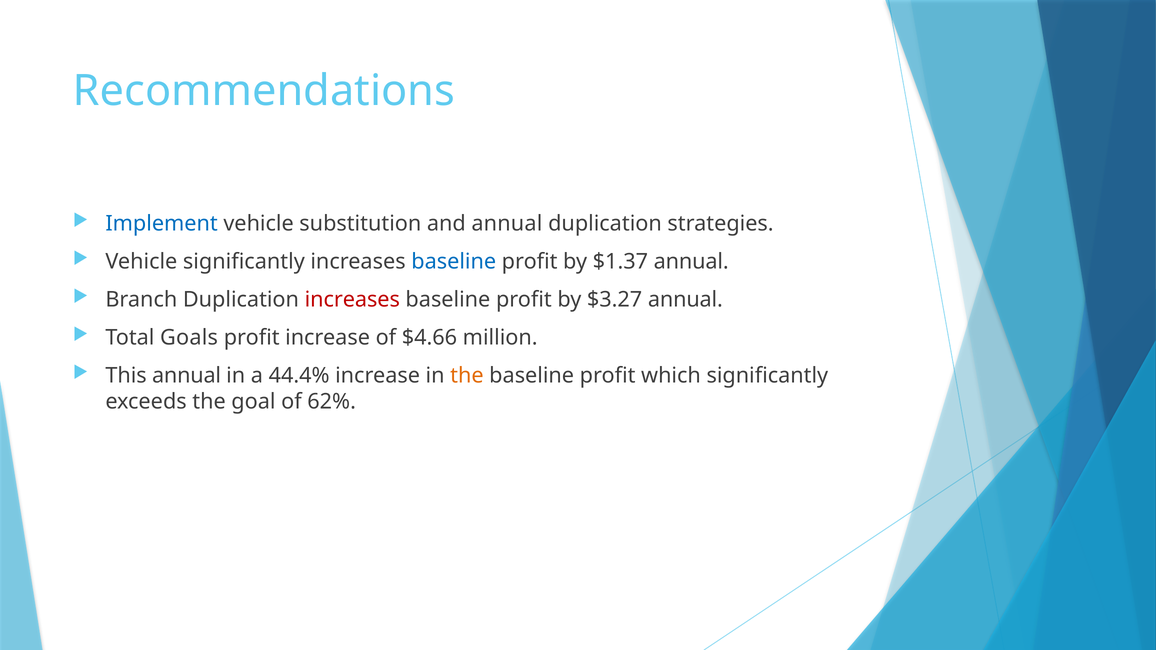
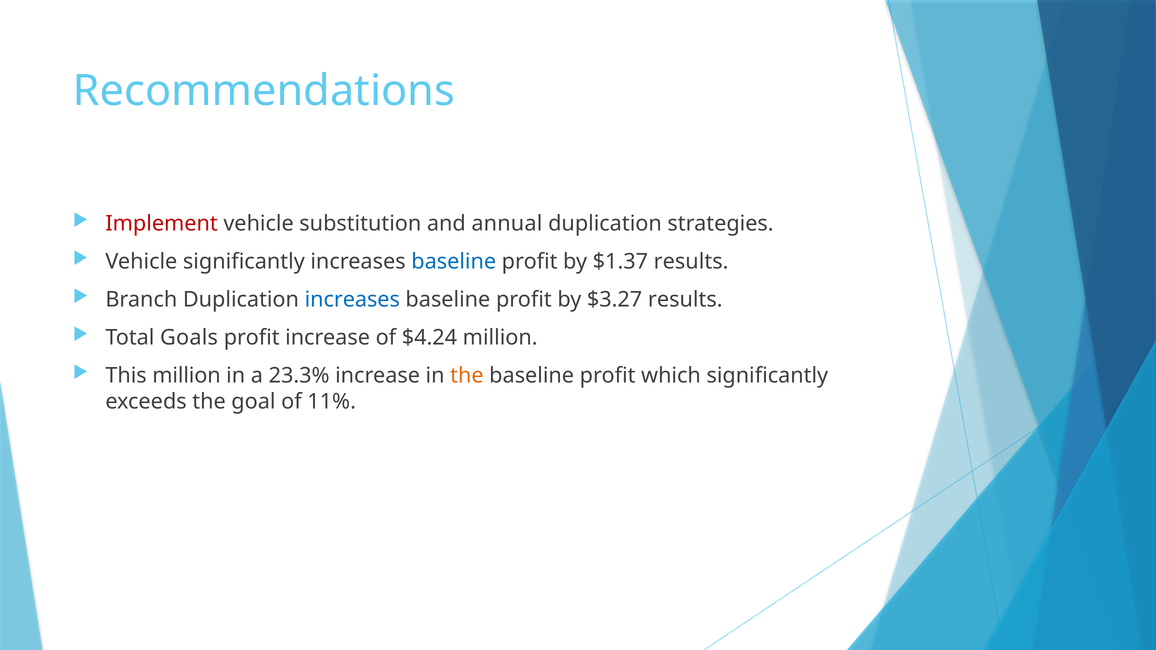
Implement colour: blue -> red (162, 224)
$1.37 annual: annual -> results (691, 262)
increases colour: red -> blue (352, 300)
$3.27 annual: annual -> results (685, 300)
$4.66: $4.66 -> $4.24 (429, 338)
This annual: annual -> million (187, 376)
44.4%: 44.4% -> 23.3% (299, 376)
62%: 62% -> 11% (332, 402)
